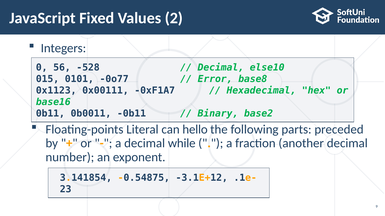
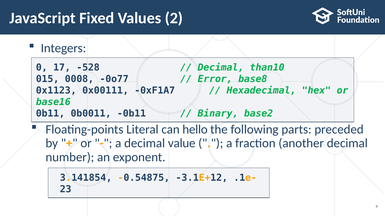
56: 56 -> 17 (62, 68)
else10: else10 -> than10 (267, 68)
0101: 0101 -> 0008 (79, 79)
while: while -> value (182, 144)
